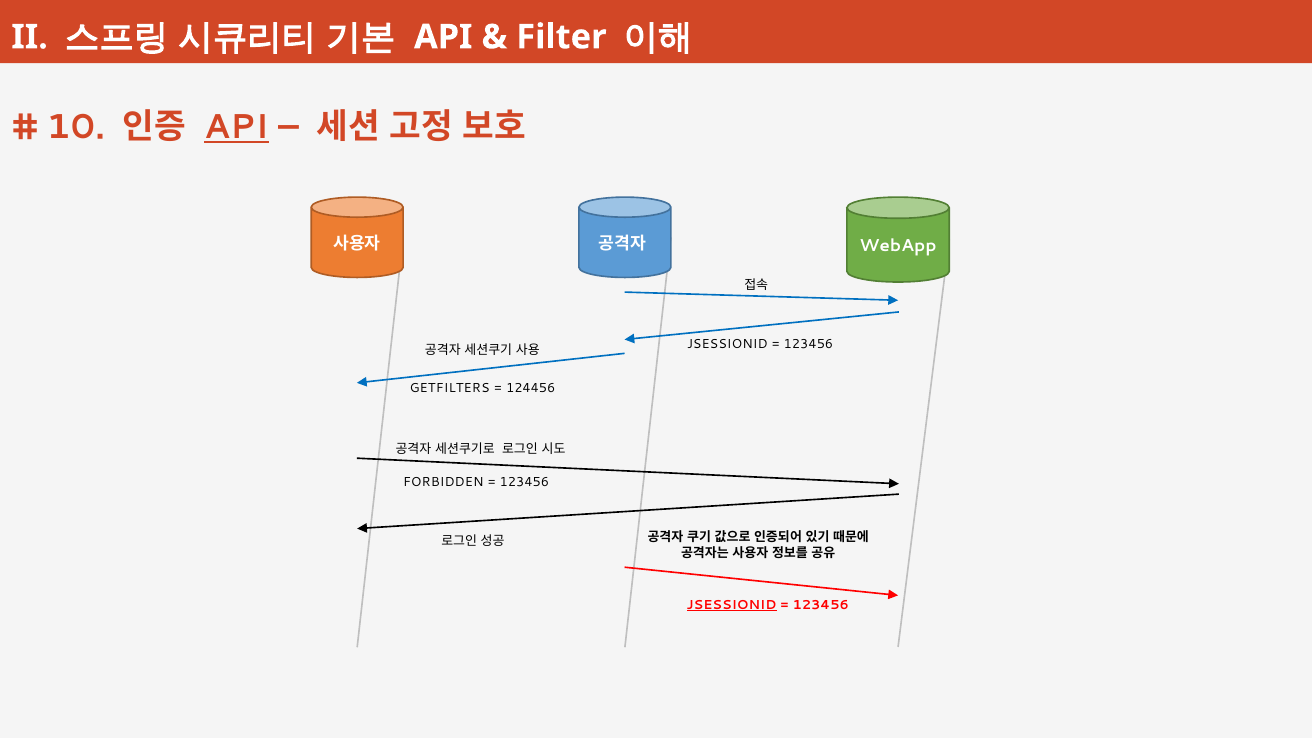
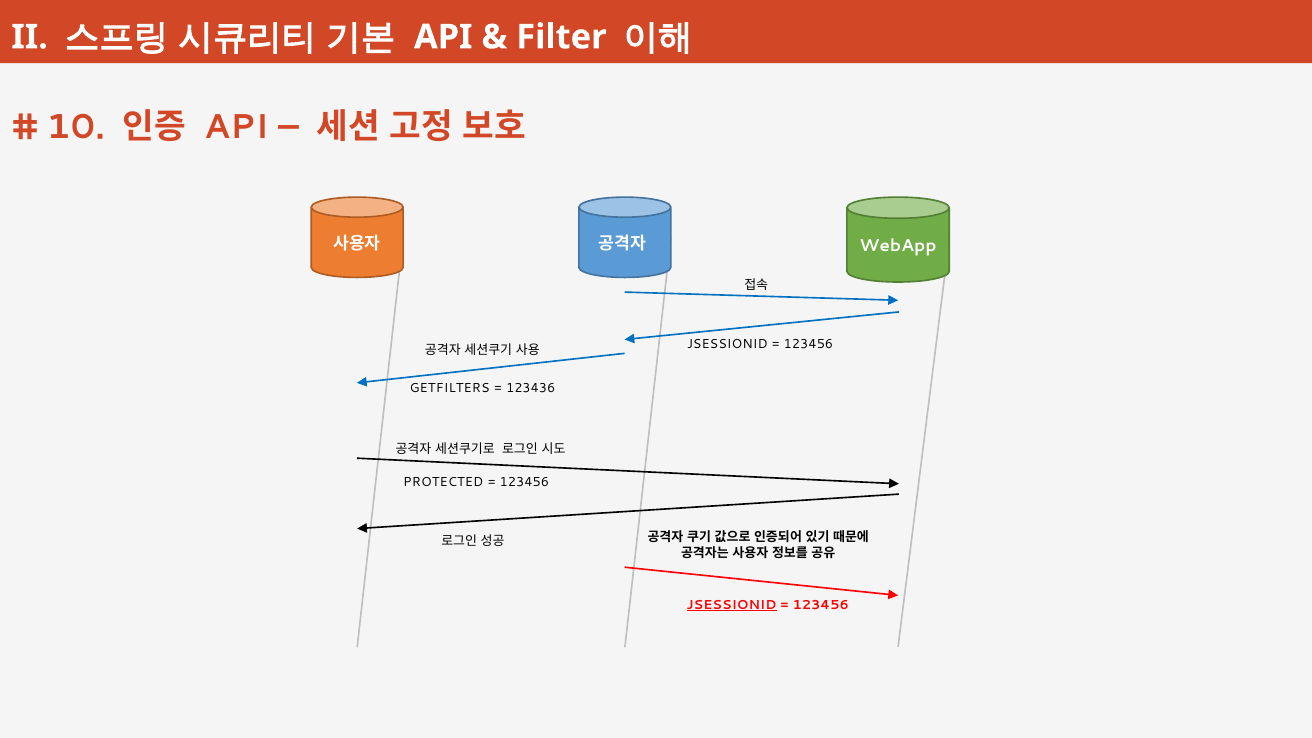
API underline: present -> none (236, 127)
124456: 124456 -> 123436 (531, 388)
FORBIDDEN: FORBIDDEN -> PROTECTED (443, 482)
